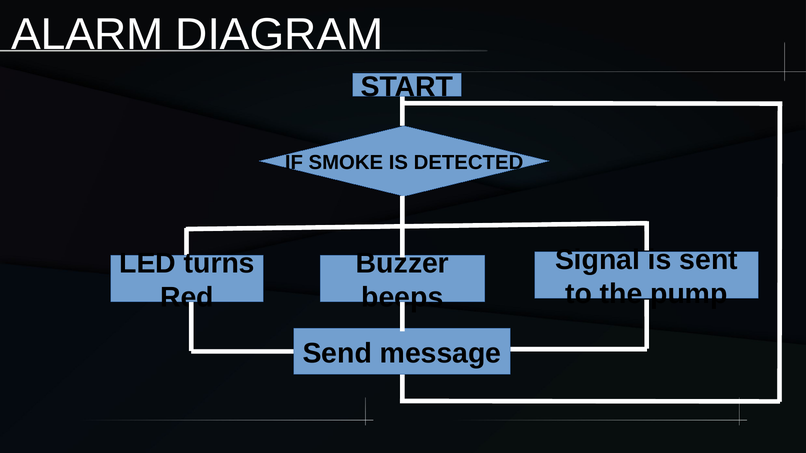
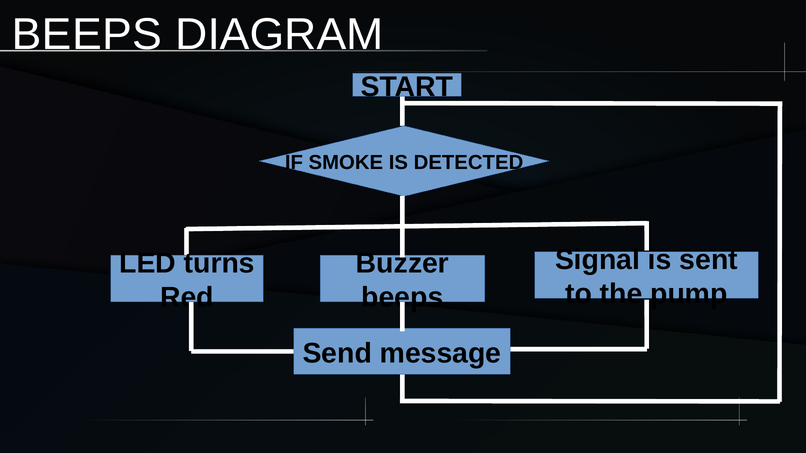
ALARM: ALARM -> BEEPS (87, 35)
